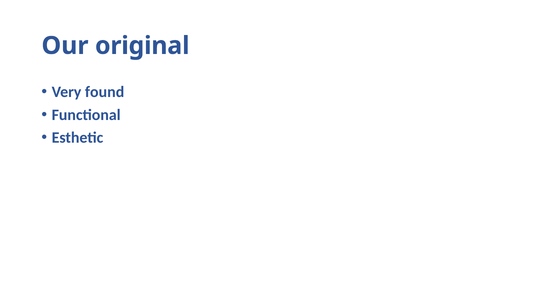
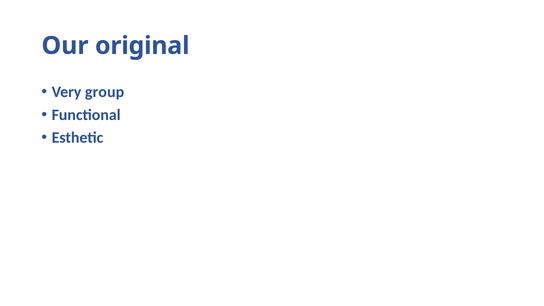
found: found -> group (105, 92)
